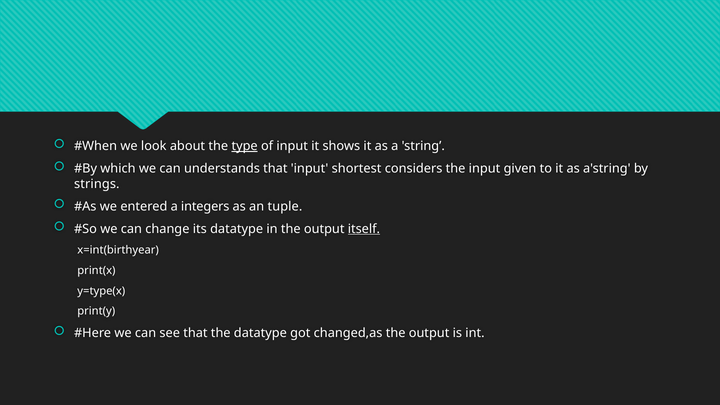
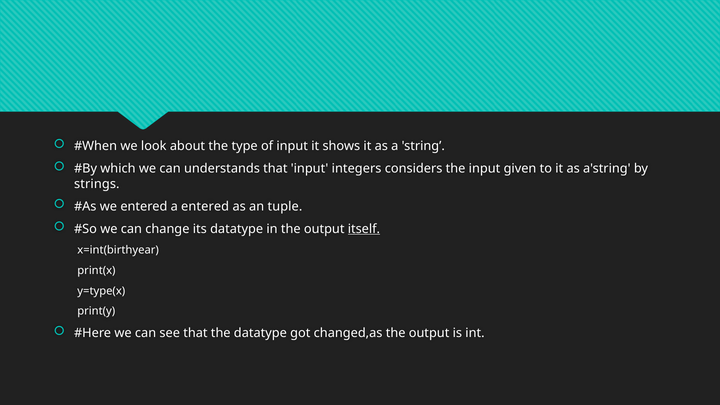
type underline: present -> none (245, 146)
shortest: shortest -> integers (357, 169)
a integers: integers -> entered (205, 206)
